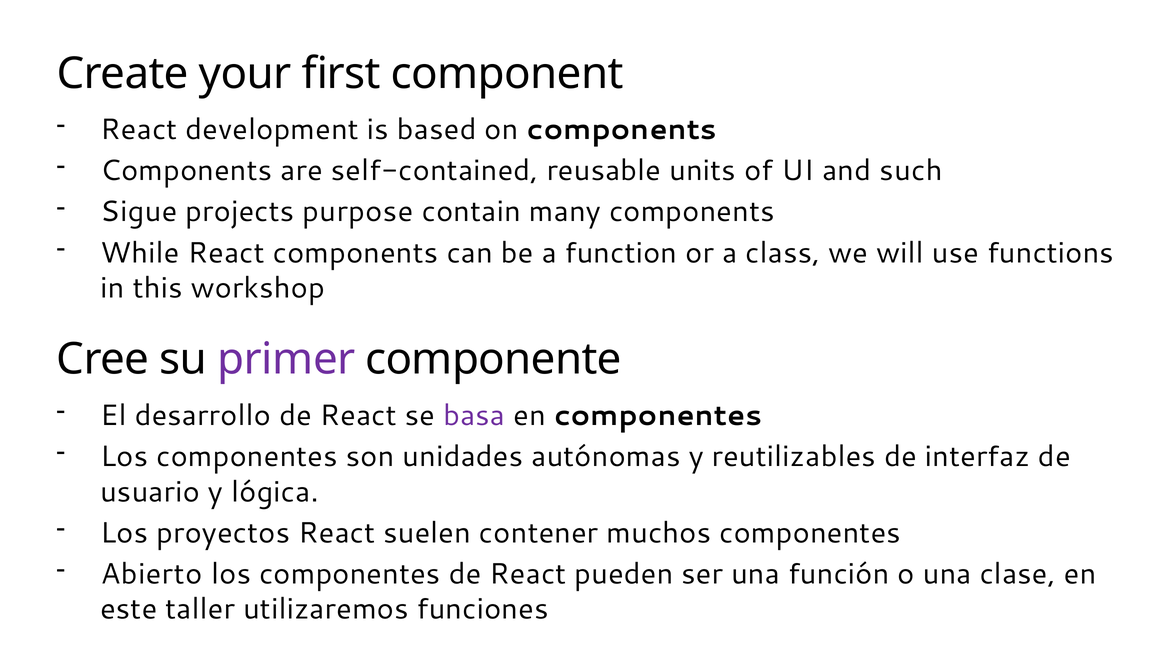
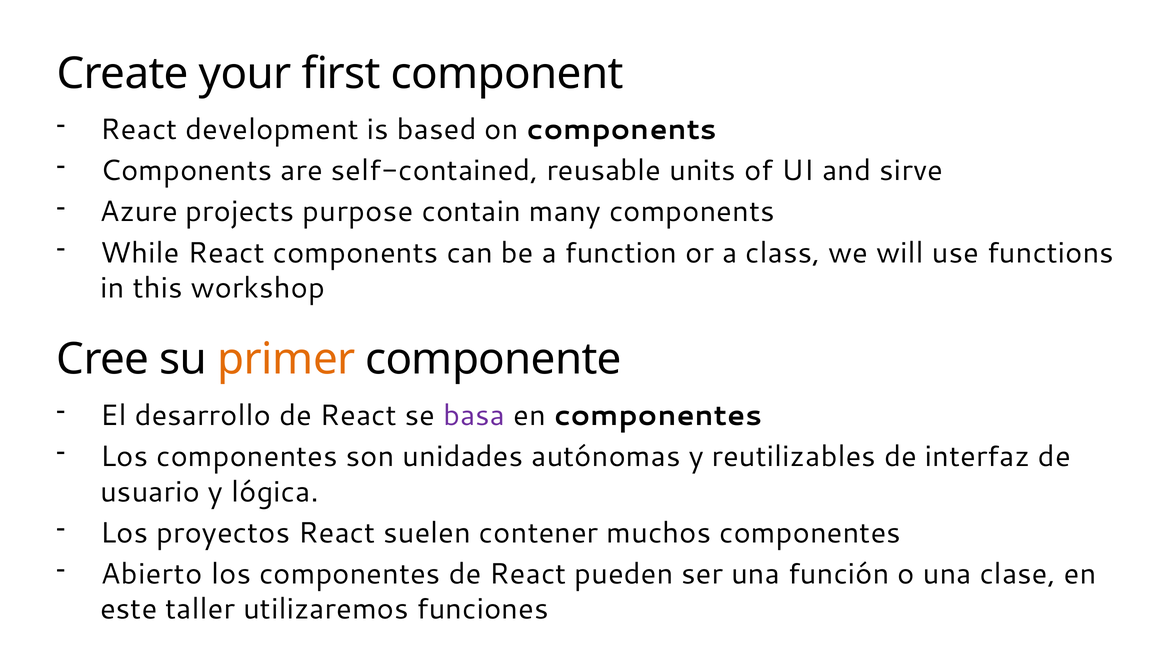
such: such -> sirve (911, 171)
Sigue: Sigue -> Azure (139, 212)
primer colour: purple -> orange (286, 359)
